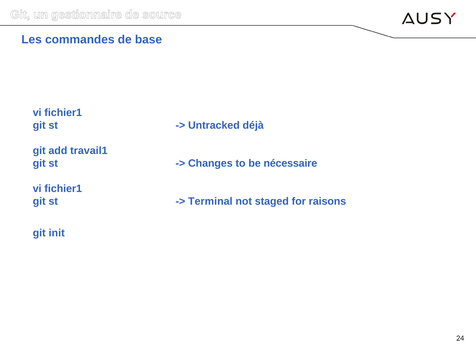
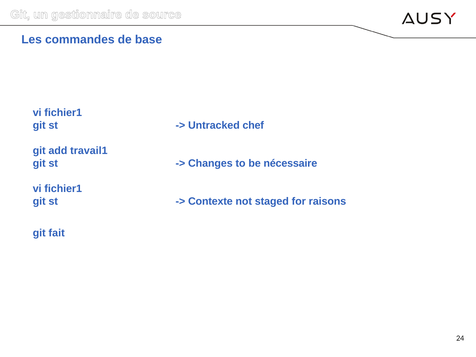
déjà: déjà -> chef (253, 125)
Terminal: Terminal -> Contexte (210, 201)
init: init -> fait (57, 233)
